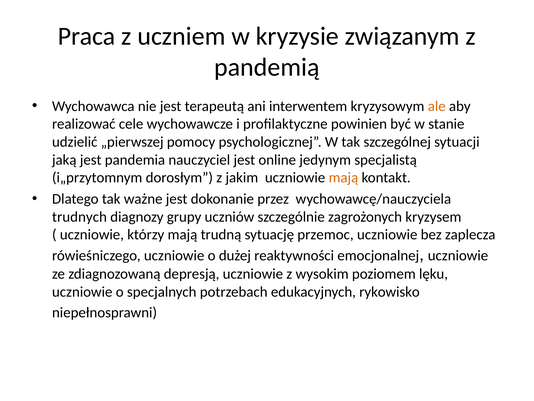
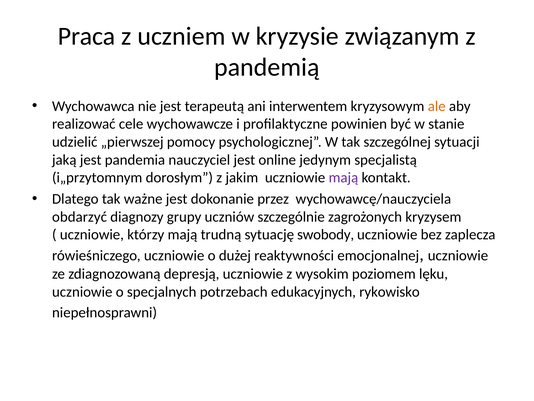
mają colour: orange -> purple (343, 177)
trudnych: trudnych -> obdarzyć (80, 217)
przemoc: przemoc -> swobody (326, 234)
